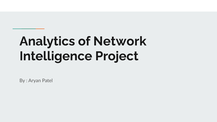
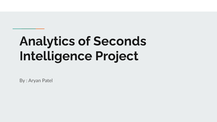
Network: Network -> Seconds (120, 41)
